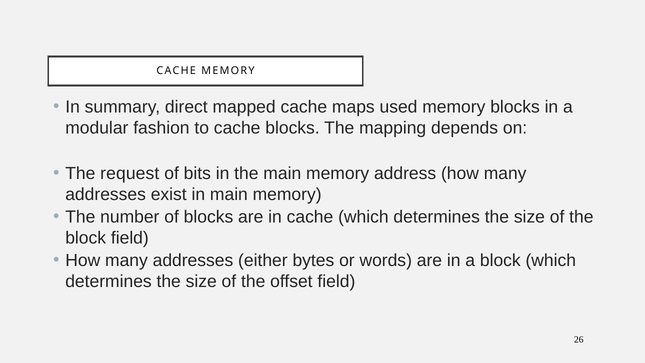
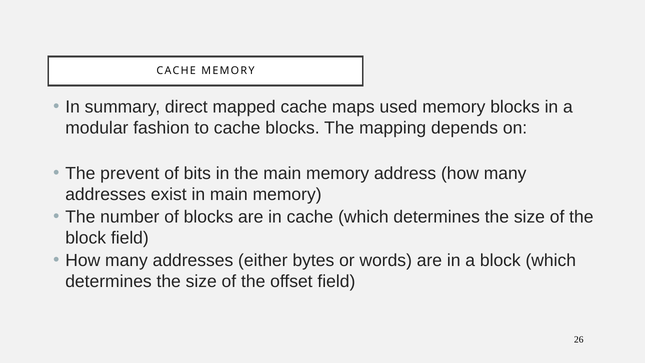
request: request -> prevent (130, 173)
